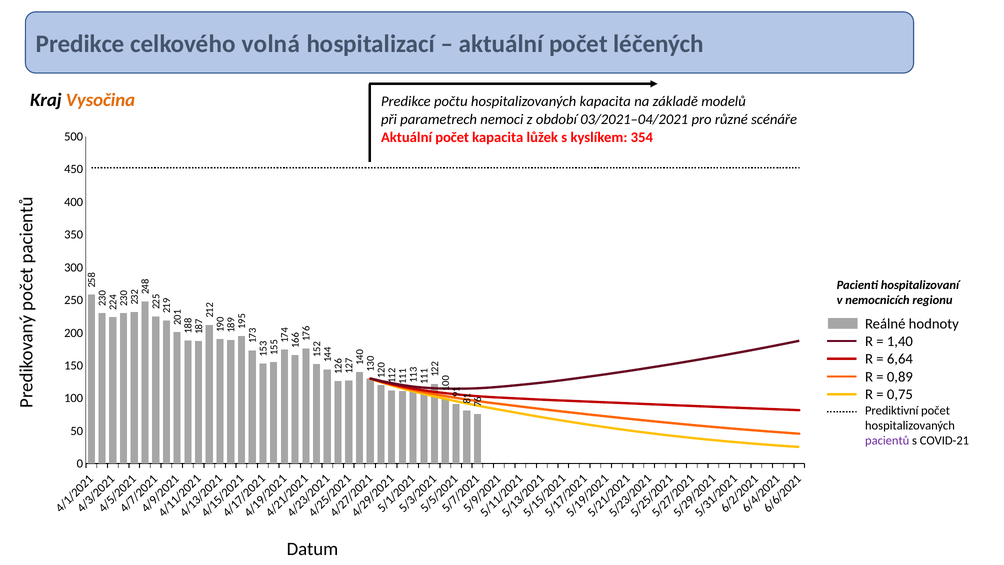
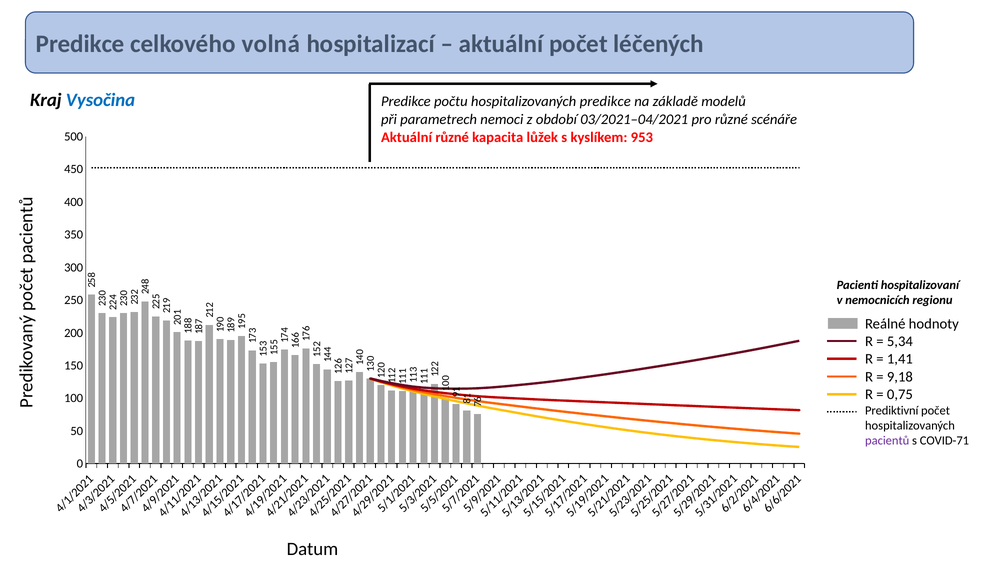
Vysočina colour: orange -> blue (100, 100)
hospitalizovaných kapacita: kapacita -> predikce (605, 102)
počet: počet -> různé (452, 138)
354: 354 -> 953 (642, 138)
1,40: 1,40 -> 5,34 (900, 341)
6,64: 6,64 -> 1,41 (900, 359)
0,89: 0,89 -> 9,18 (900, 377)
COVID-21: COVID-21 -> COVID-71 (944, 440)
